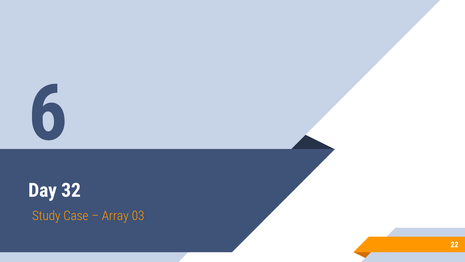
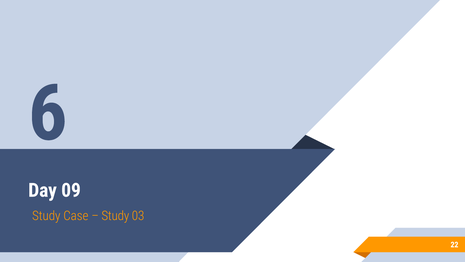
32: 32 -> 09 (71, 190)
Array: Array -> Study (115, 215)
